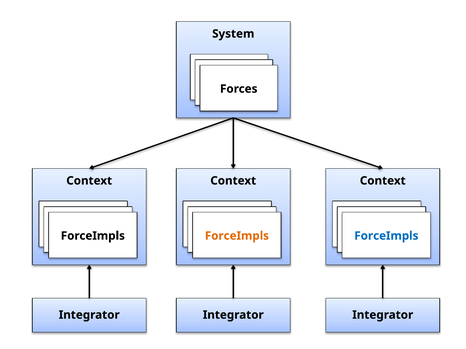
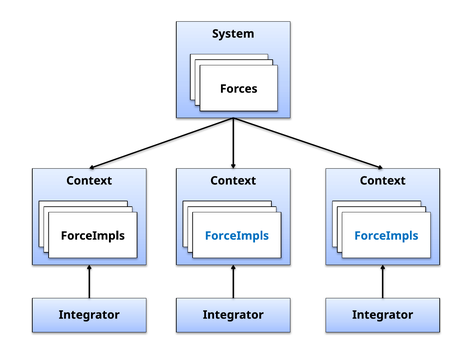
ForceImpls colour: orange -> blue (237, 236)
